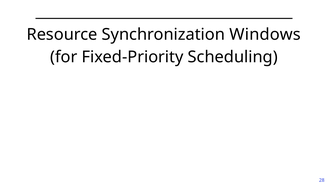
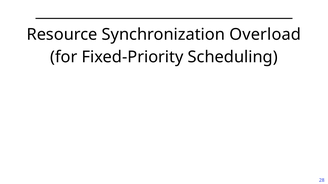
Windows: Windows -> Overload (265, 35)
